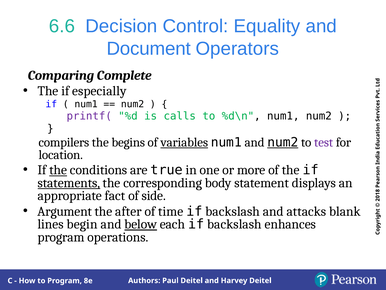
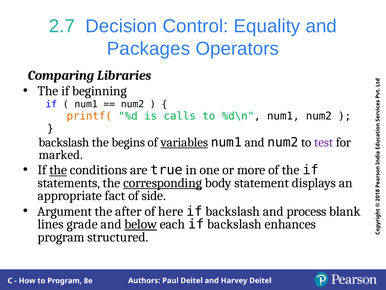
6.6: 6.6 -> 2.7 (62, 26)
Document: Document -> Packages (149, 49)
Complete: Complete -> Libraries (124, 75)
especially: especially -> beginning (99, 91)
printf( colour: purple -> orange (89, 116)
compilers: compilers -> backslash (64, 142)
num2 underline: present -> none (283, 142)
location: location -> marked (61, 155)
statements underline: present -> none (69, 183)
corresponding underline: none -> present (163, 183)
time: time -> here (171, 211)
attacks: attacks -> process (307, 211)
begin: begin -> grade (82, 224)
operations: operations -> structured (118, 237)
